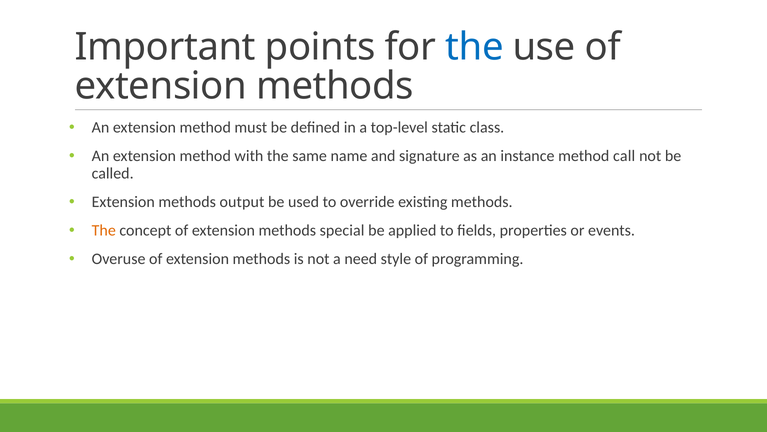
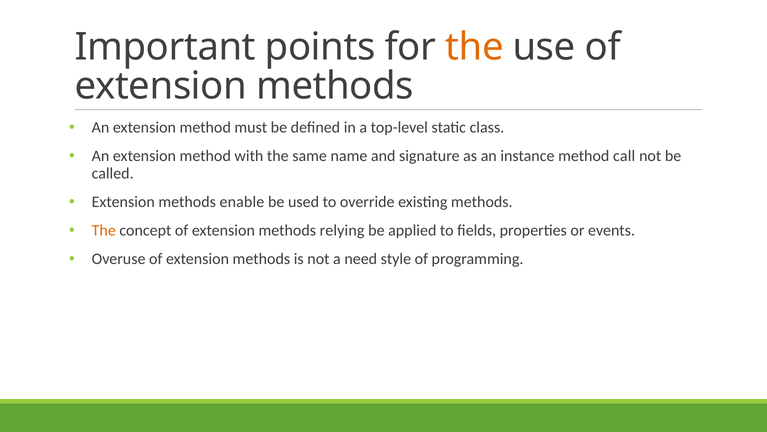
the colour: blue -> orange (475, 47)
output: output -> enable (242, 202)
special: special -> relying (342, 230)
